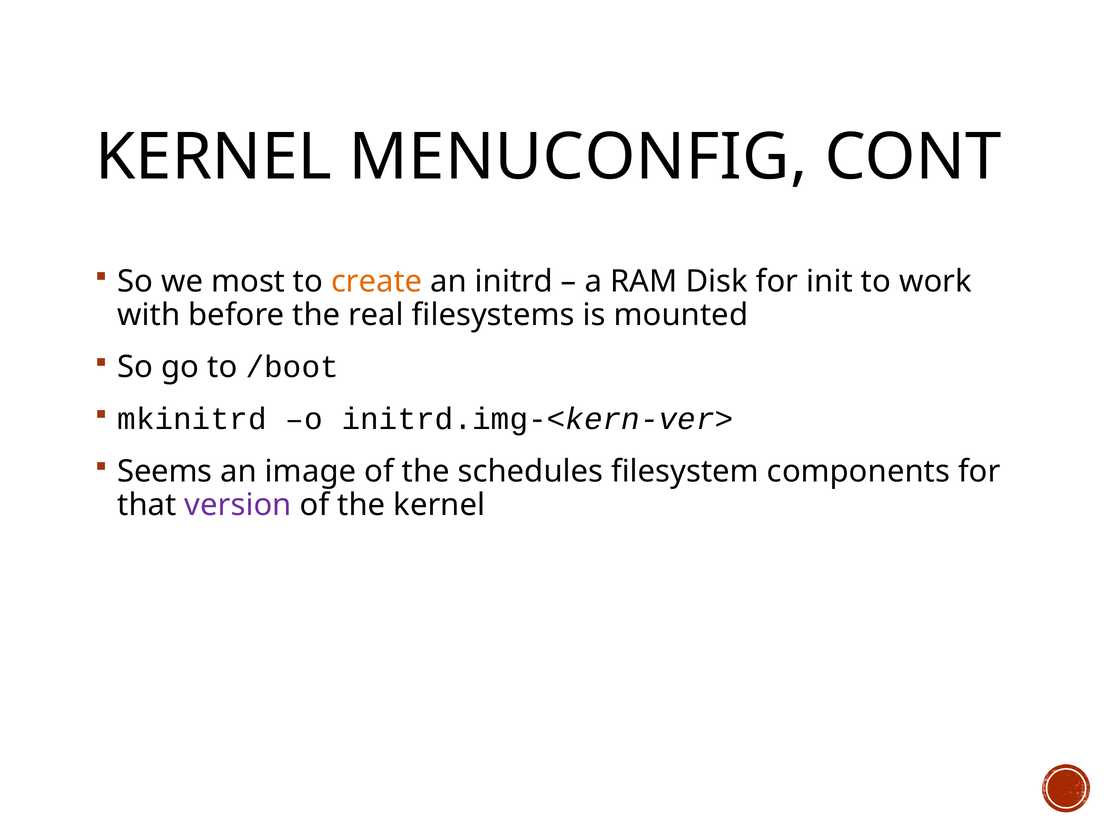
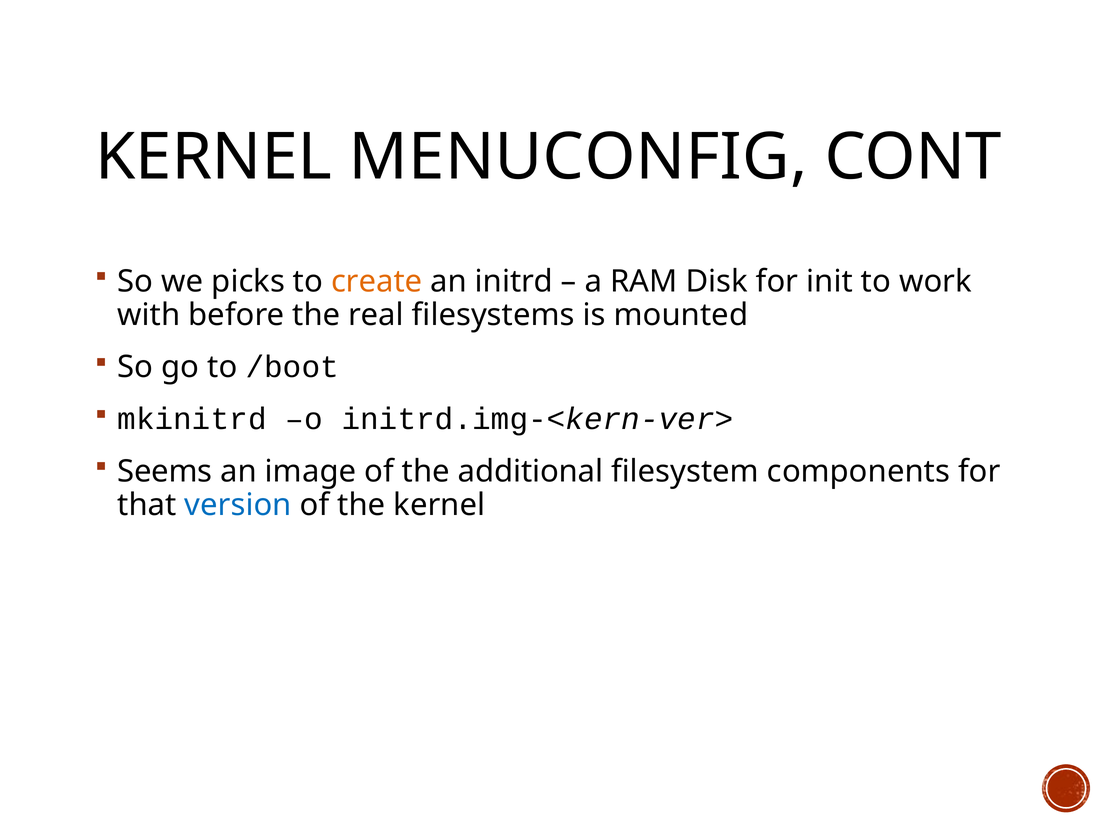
most: most -> picks (248, 282)
schedules: schedules -> additional (531, 472)
version colour: purple -> blue (238, 505)
